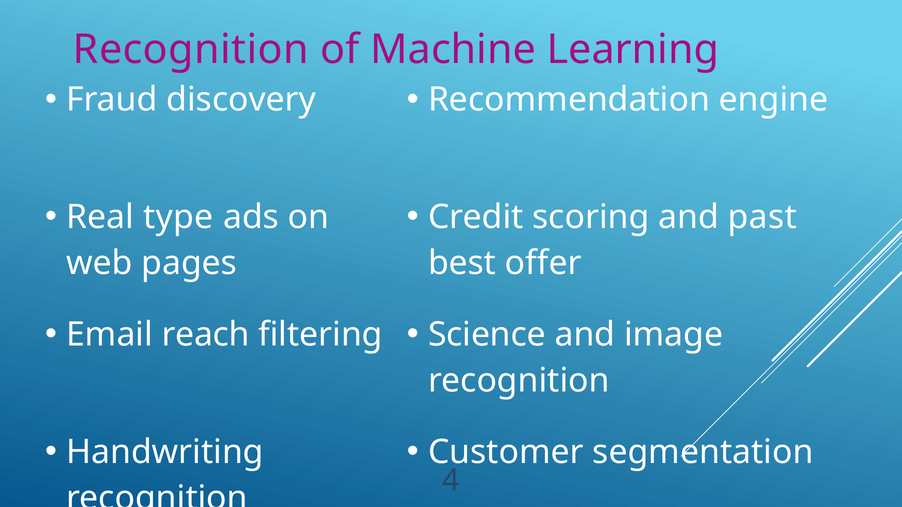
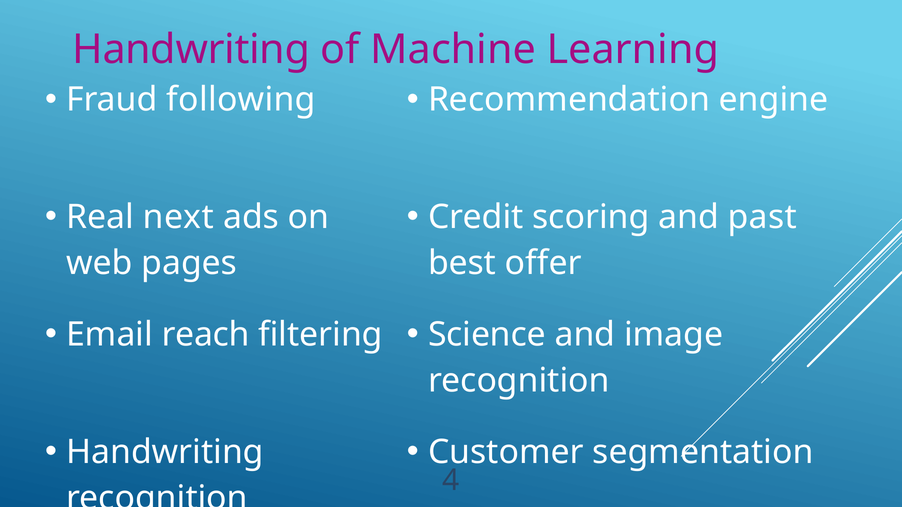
Recognition: Recognition -> Handwriting (191, 50)
discovery: discovery -> following (241, 100)
type: type -> next (178, 217)
